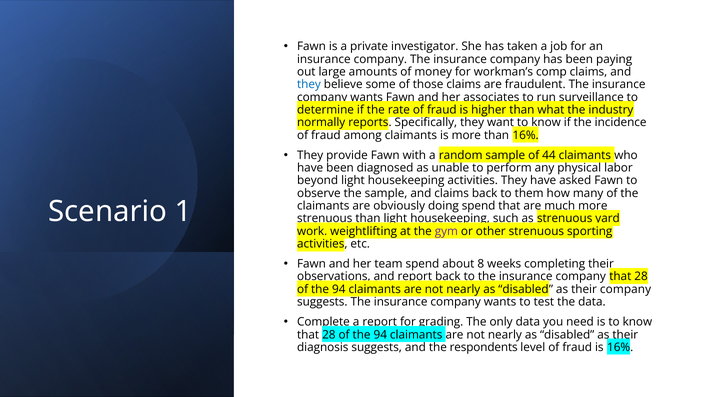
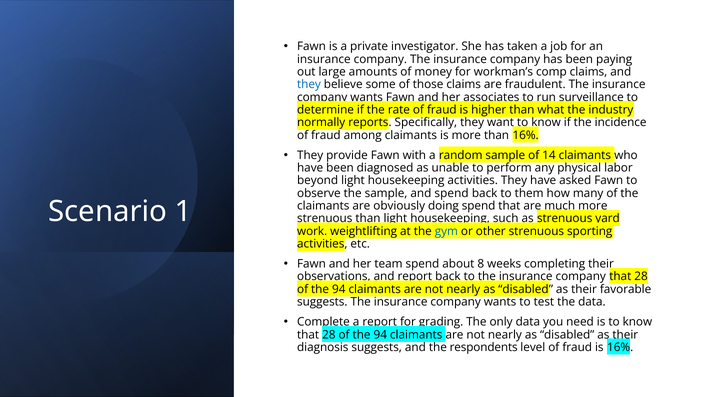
44: 44 -> 14 (549, 155)
and claims: claims -> spend (452, 193)
gym colour: purple -> blue (446, 231)
their company: company -> favorable (626, 289)
